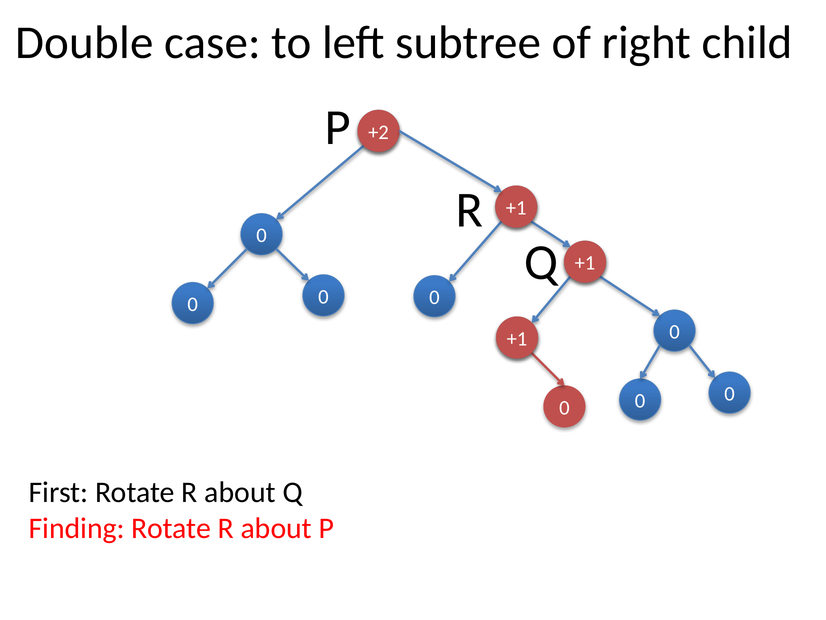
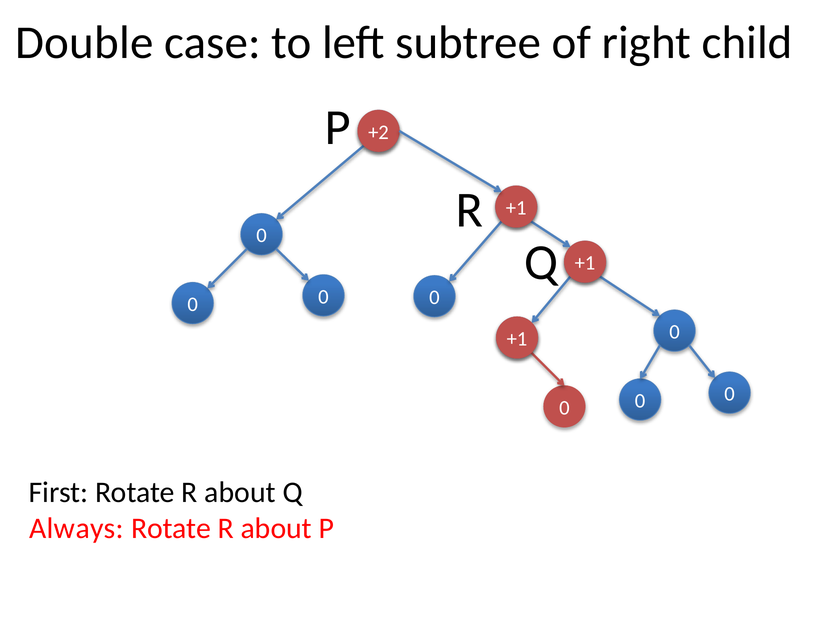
Finding: Finding -> Always (77, 528)
